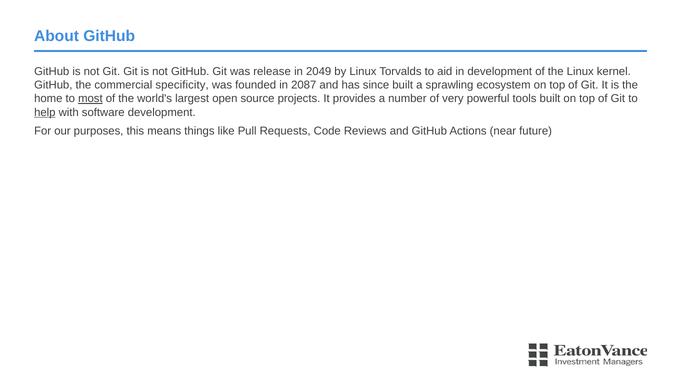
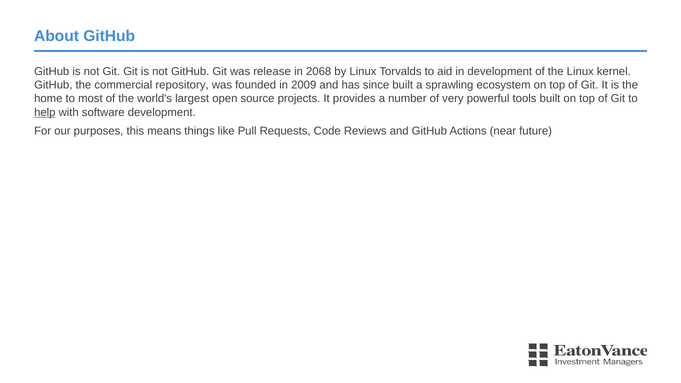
2049: 2049 -> 2068 (319, 71)
specificity: specificity -> repository (182, 85)
2087: 2087 -> 2009 (304, 85)
most underline: present -> none (90, 99)
